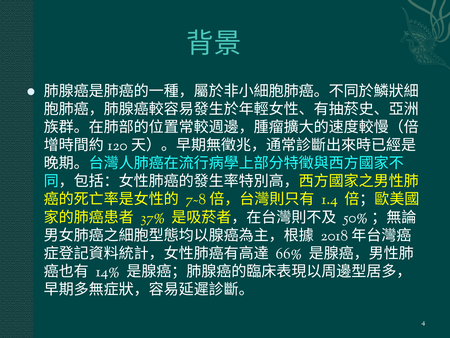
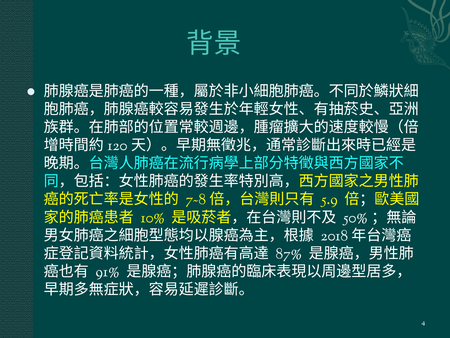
1.4: 1.4 -> 5.9 (330, 199)
37%: 37% -> 10% (153, 217)
66%: 66% -> 87% (289, 253)
14%: 14% -> 91% (108, 271)
